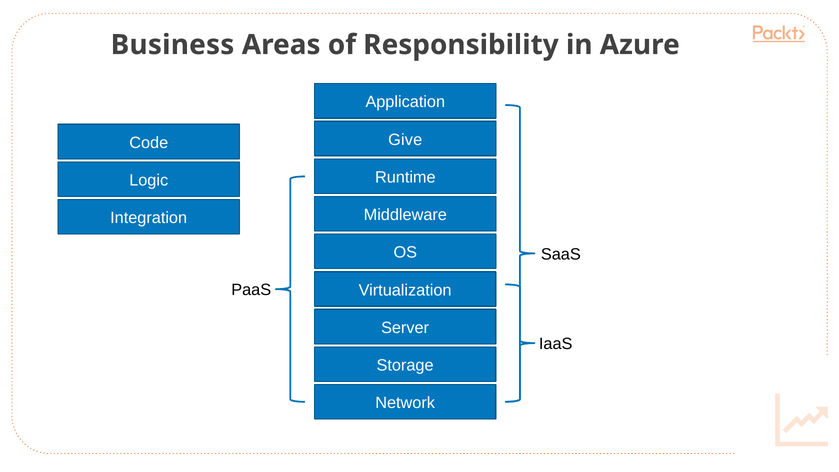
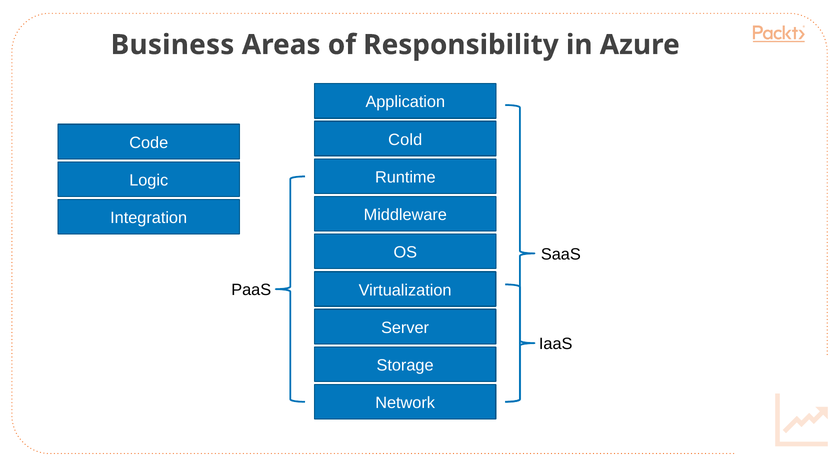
Give: Give -> Cold (405, 140)
